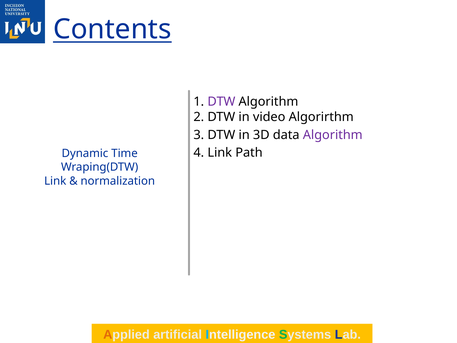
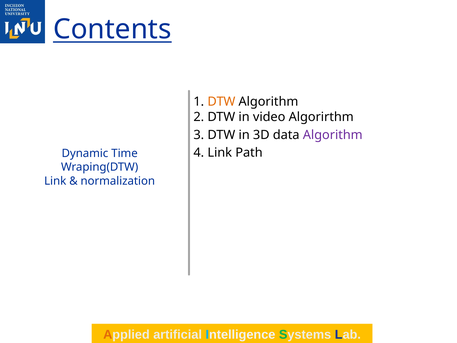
DTW colour: purple -> orange (221, 102)
